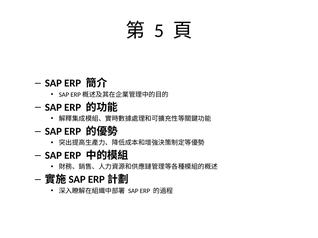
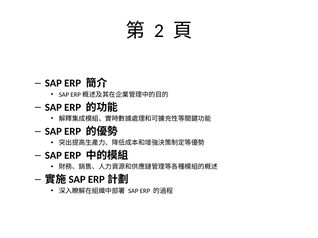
5: 5 -> 2 (159, 31)
